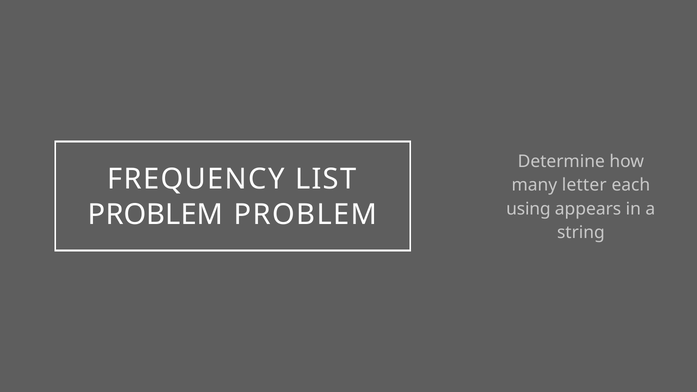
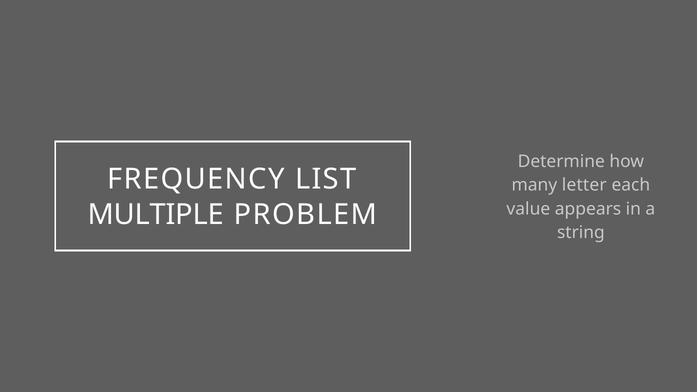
using: using -> value (528, 209)
PROBLEM: PROBLEM -> MULTIPLE (156, 215)
